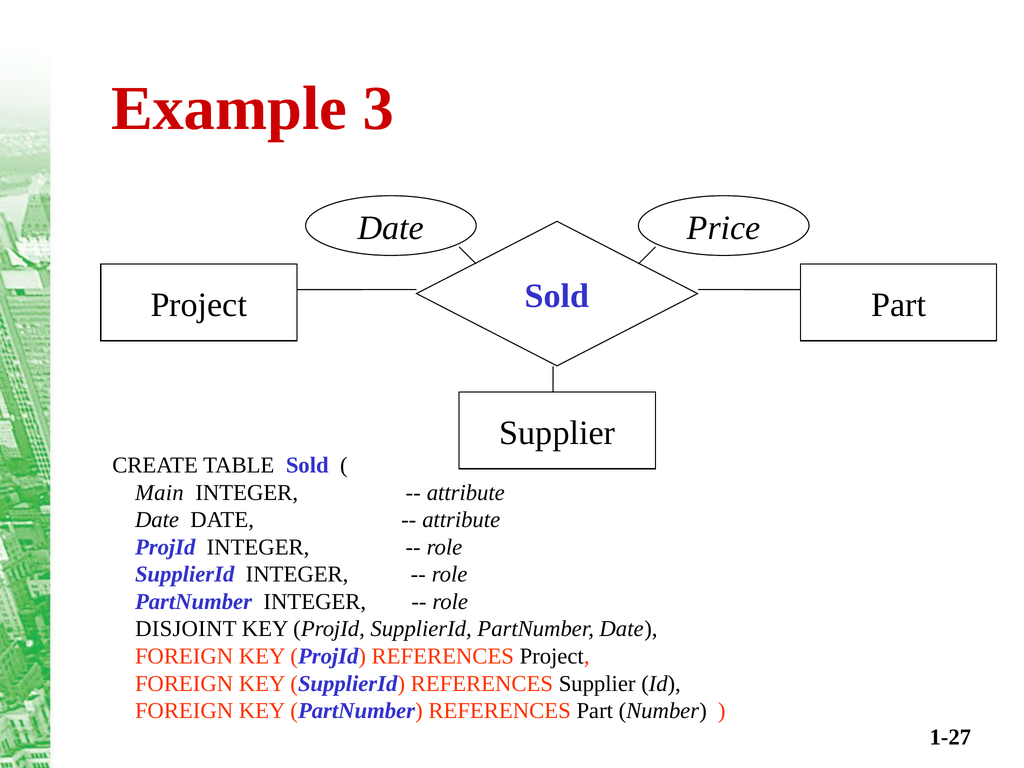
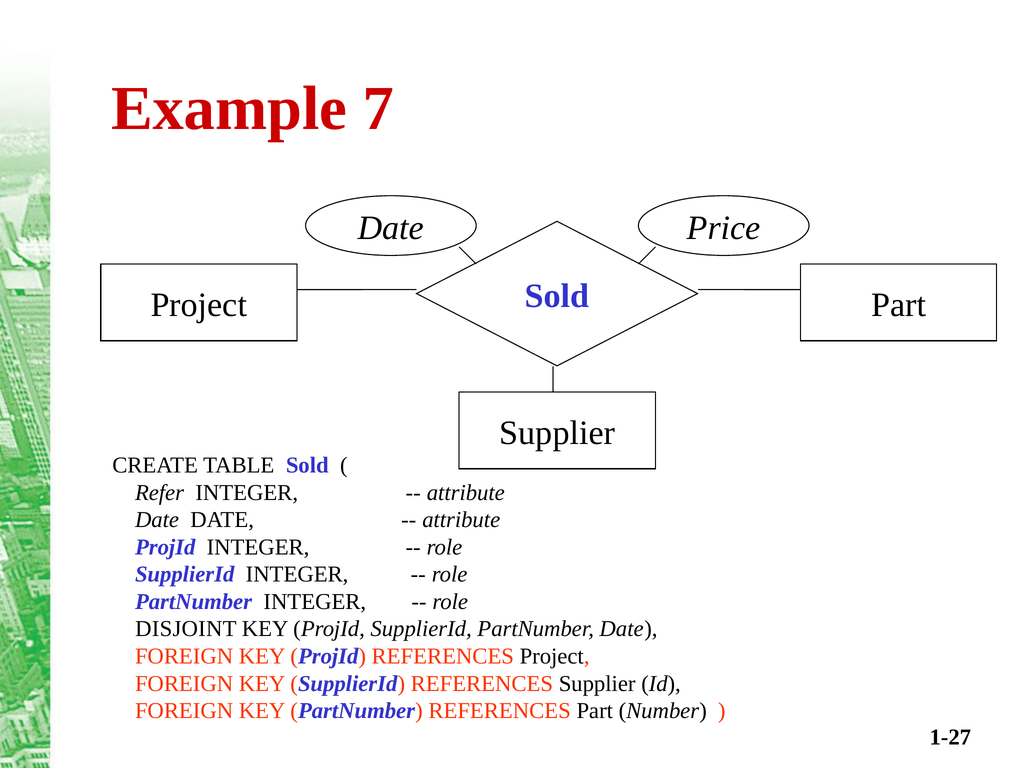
3: 3 -> 7 (379, 109)
Main: Main -> Refer (160, 493)
